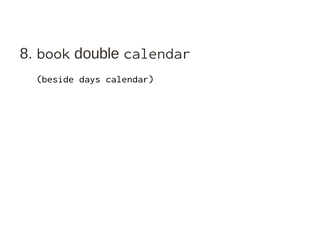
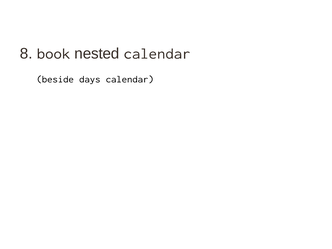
double: double -> nested (97, 54)
